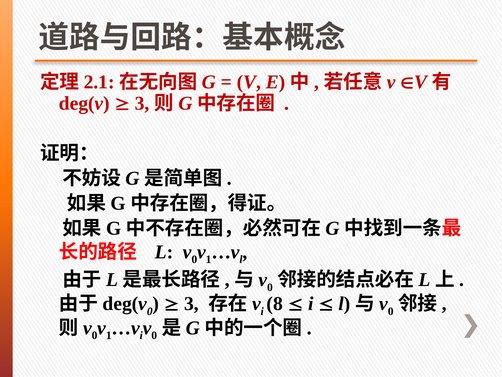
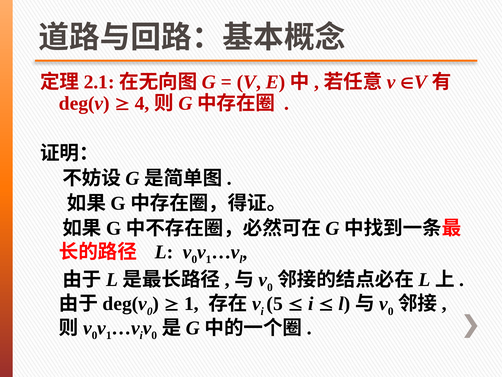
3: 3 -> 4 (142, 103)
3: 3 -> 1 (192, 303)
8: 8 -> 5 (275, 303)
